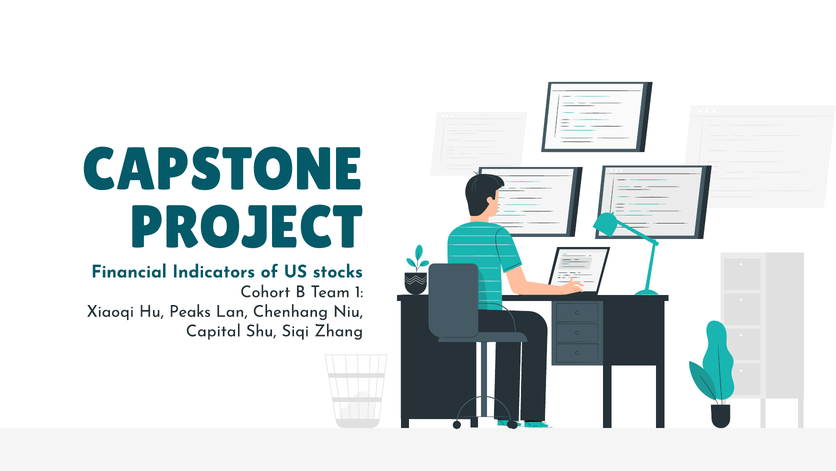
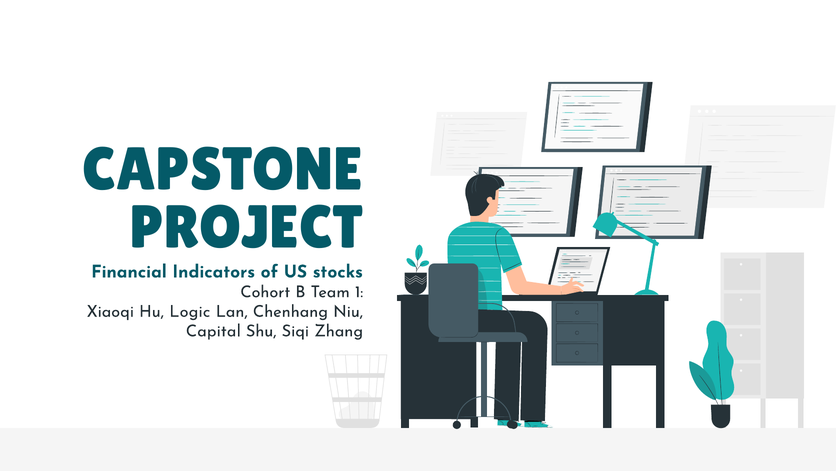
Peaks: Peaks -> Logic (190, 311)
